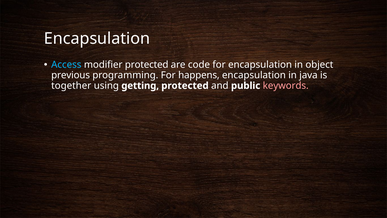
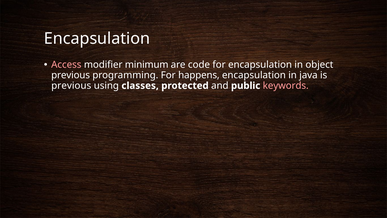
Access colour: light blue -> pink (66, 65)
modifier protected: protected -> minimum (147, 65)
together: together -> previous (71, 86)
getting: getting -> classes (140, 86)
